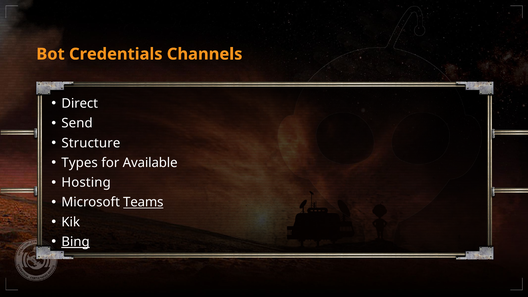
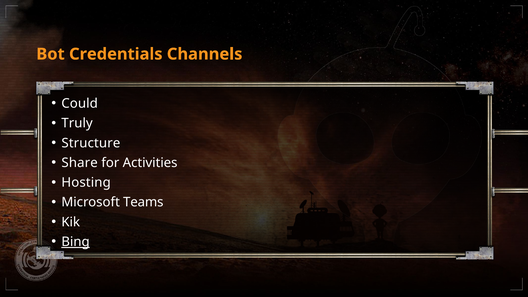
Direct: Direct -> Could (80, 103)
Send: Send -> Truly (77, 123)
Types: Types -> Share (80, 163)
Available: Available -> Activities (150, 163)
Teams underline: present -> none (143, 202)
